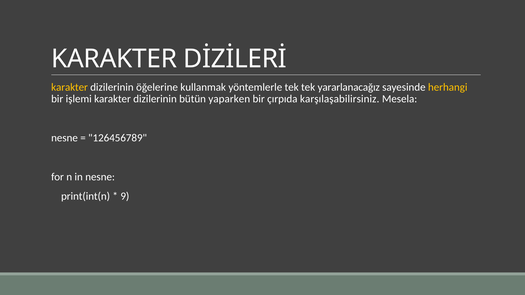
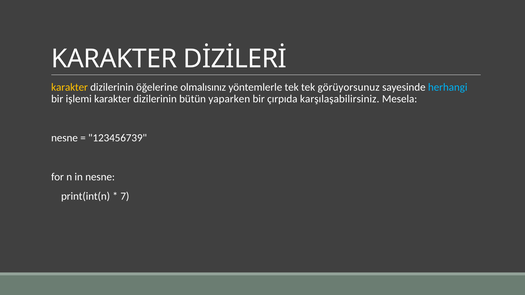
kullanmak: kullanmak -> olmalısınız (203, 87)
yararlanacağız: yararlanacağız -> görüyorsunuz (349, 87)
herhangi colour: yellow -> light blue (448, 87)
126456789: 126456789 -> 123456739 (118, 138)
9: 9 -> 7 (125, 196)
